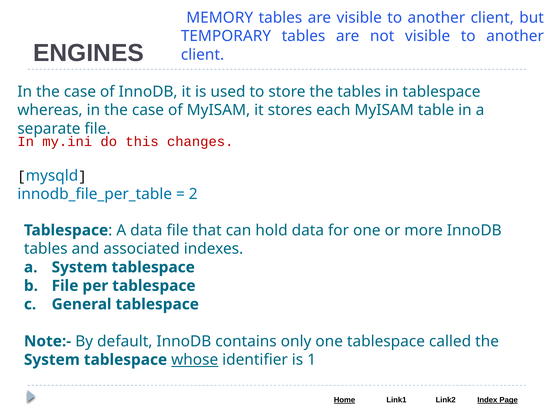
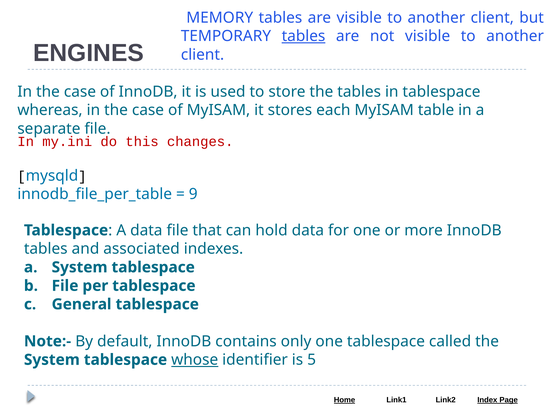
tables underline: none -> present (304, 36)
2: 2 -> 9 (193, 194)
1: 1 -> 5 (312, 359)
